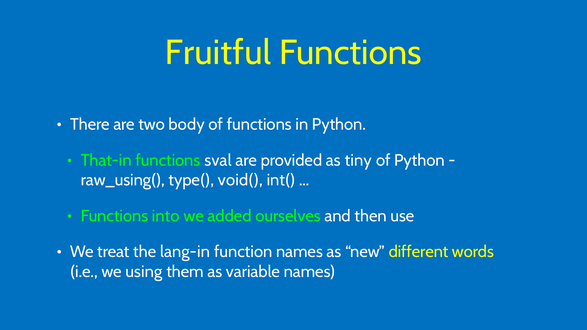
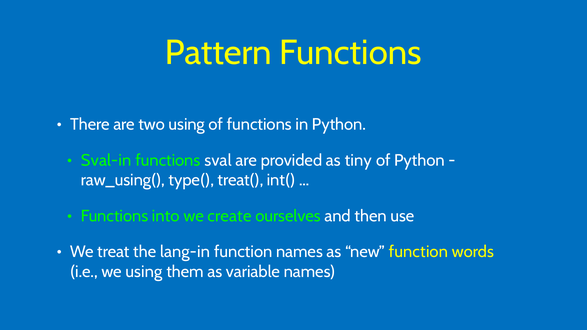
Fruitful: Fruitful -> Pattern (218, 53)
two body: body -> using (187, 125)
That-in: That-in -> Sval-in (106, 160)
void(: void( -> treat( (240, 180)
added: added -> create (230, 216)
new different: different -> function (418, 252)
